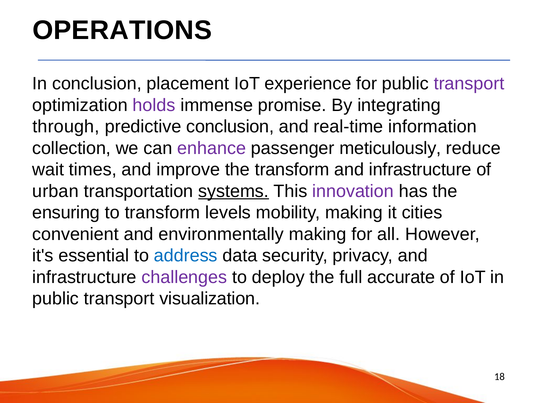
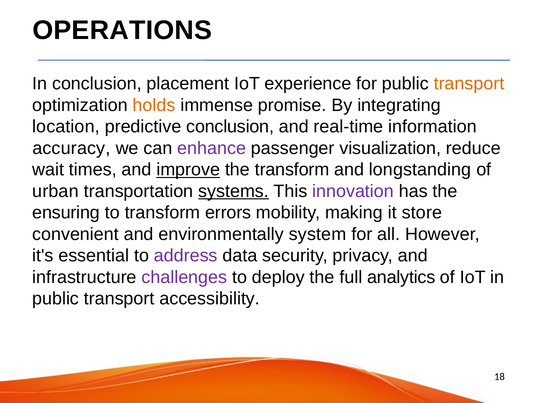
transport colour: purple -> orange (469, 84)
holds colour: purple -> orange (154, 105)
through: through -> location (66, 127)
collection: collection -> accuracy (71, 148)
meticulously: meticulously -> visualization (390, 148)
improve underline: none -> present (188, 170)
infrastructure: infrastructure -> longstanding (420, 170)
levels: levels -> errors (228, 213)
cities: cities -> store (422, 213)
environmentally making: making -> system (318, 234)
address colour: blue -> purple (186, 256)
accurate: accurate -> analytics (401, 277)
visualization: visualization -> accessibility (210, 298)
